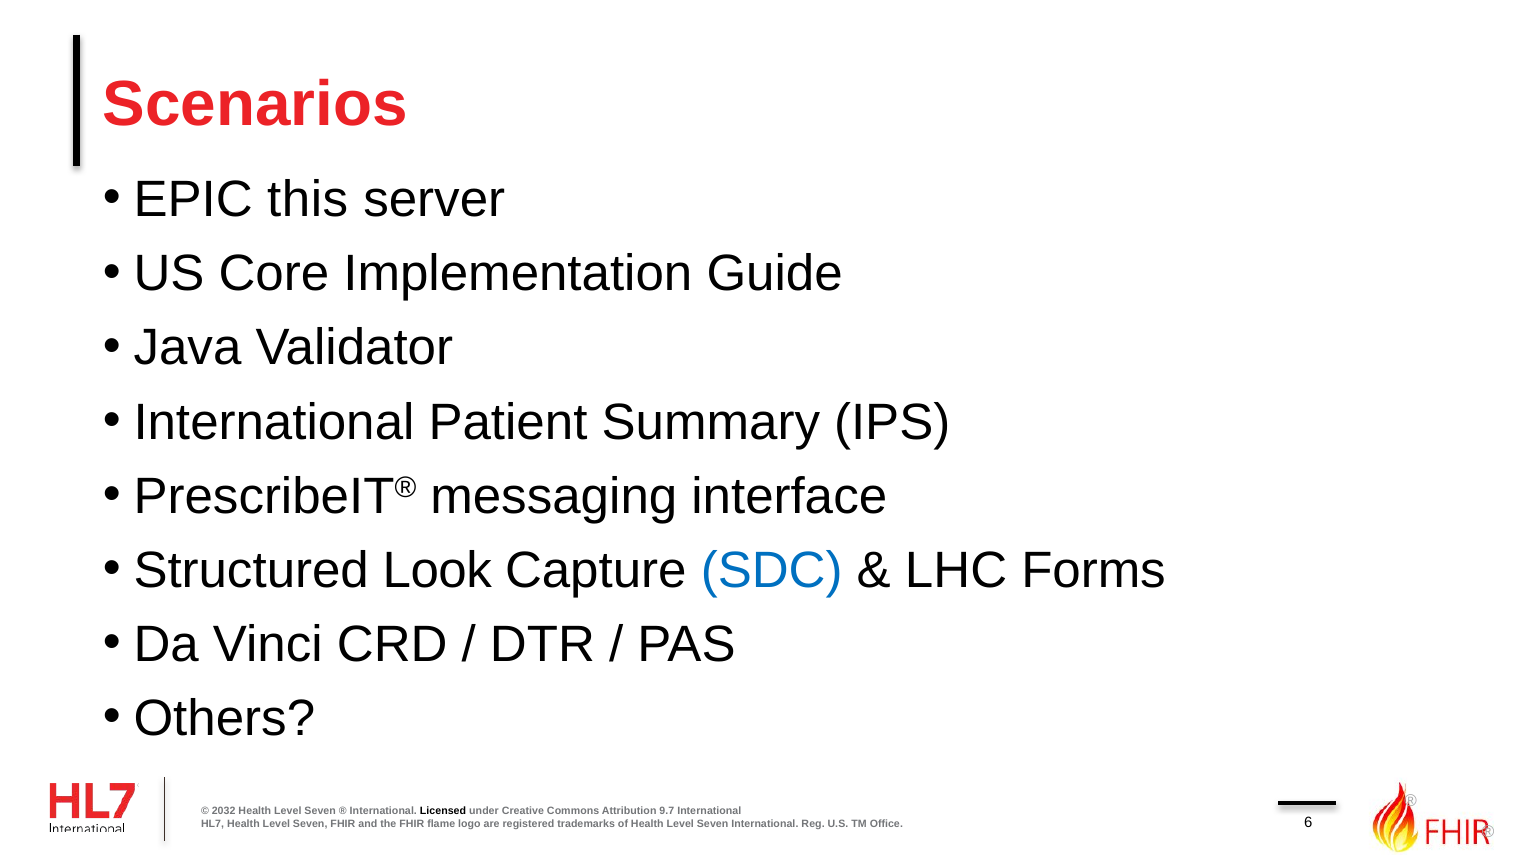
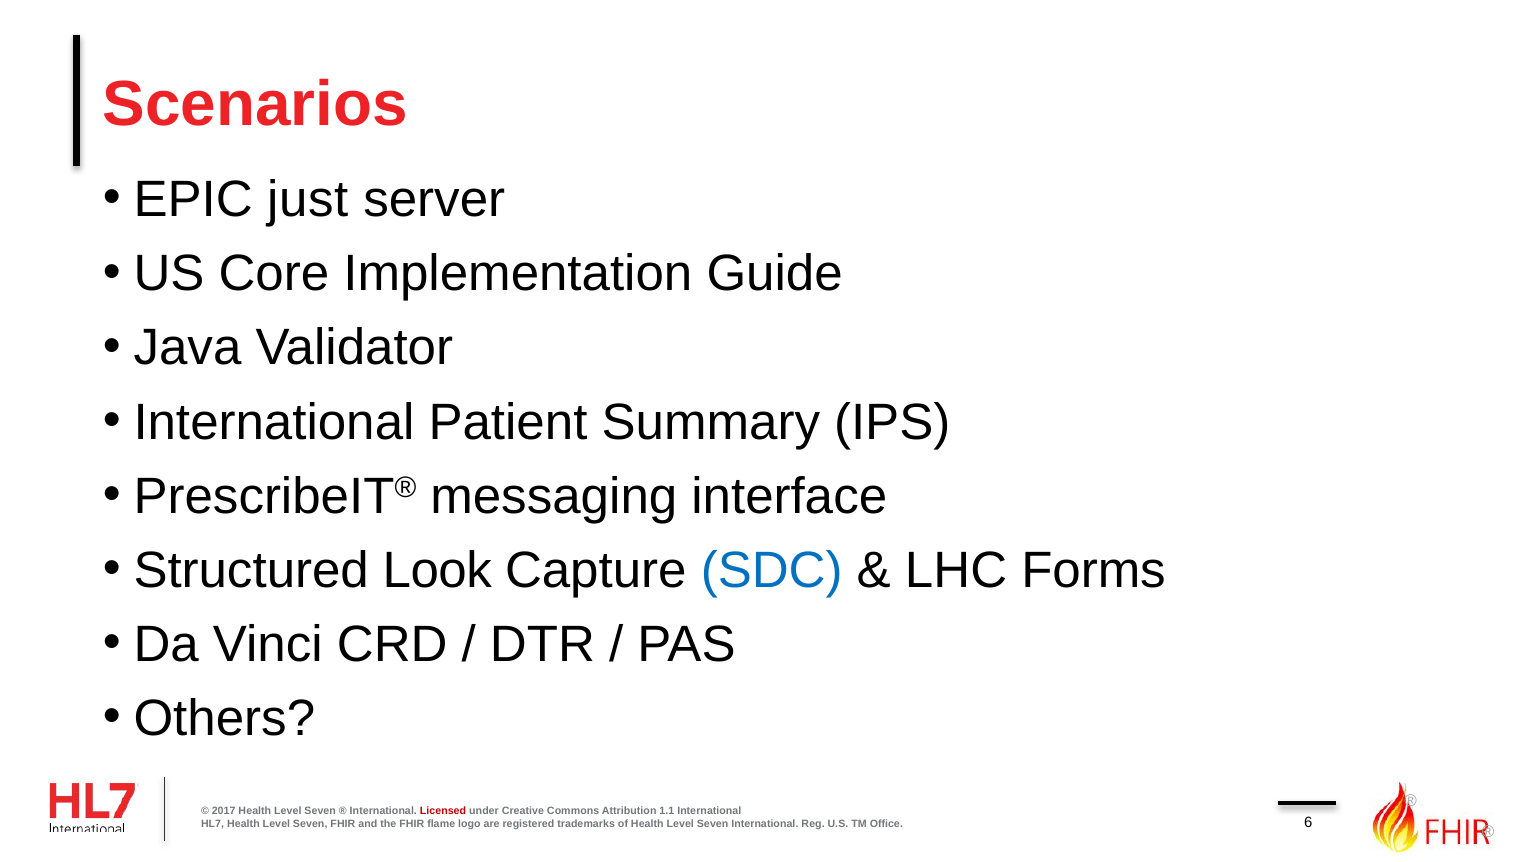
this: this -> just (308, 200)
2032: 2032 -> 2017 (224, 811)
Licensed colour: black -> red (443, 811)
9.7: 9.7 -> 1.1 (667, 811)
